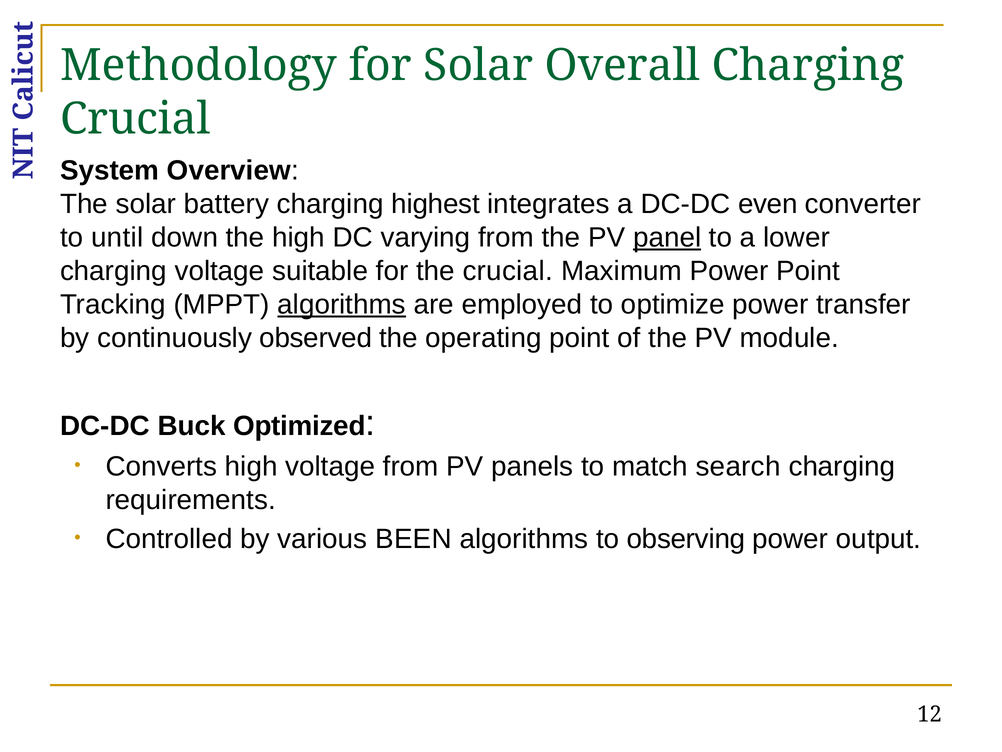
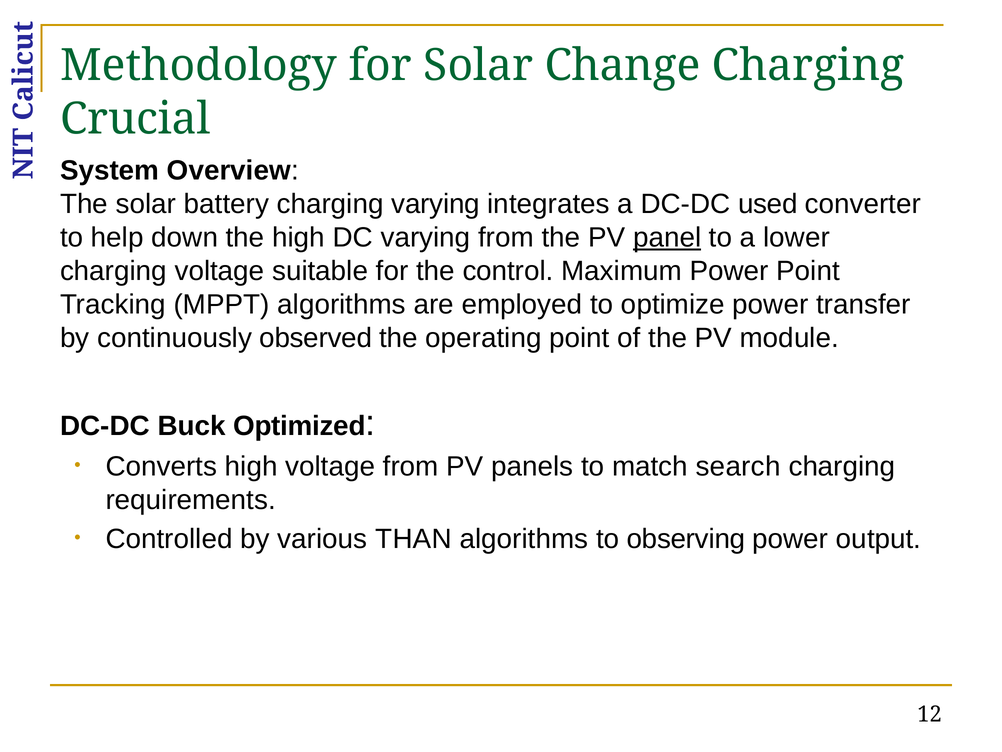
Overall: Overall -> Change (623, 65)
charging highest: highest -> varying (436, 204)
even: even -> used (768, 204)
until: until -> help (117, 237)
the crucial: crucial -> control (508, 271)
algorithms underline: present -> none (342, 304)
BEEN: BEEN -> THAN (414, 539)
